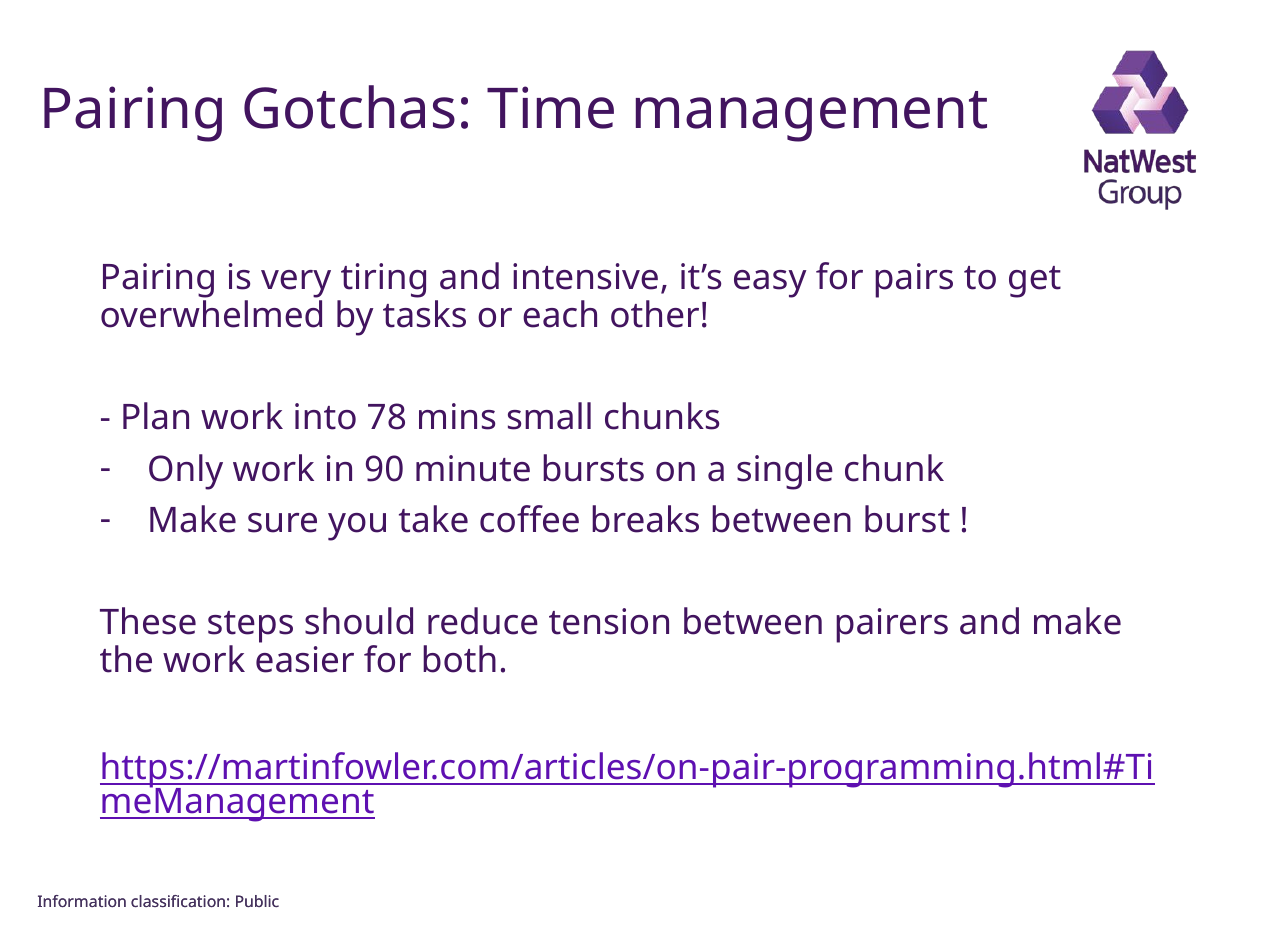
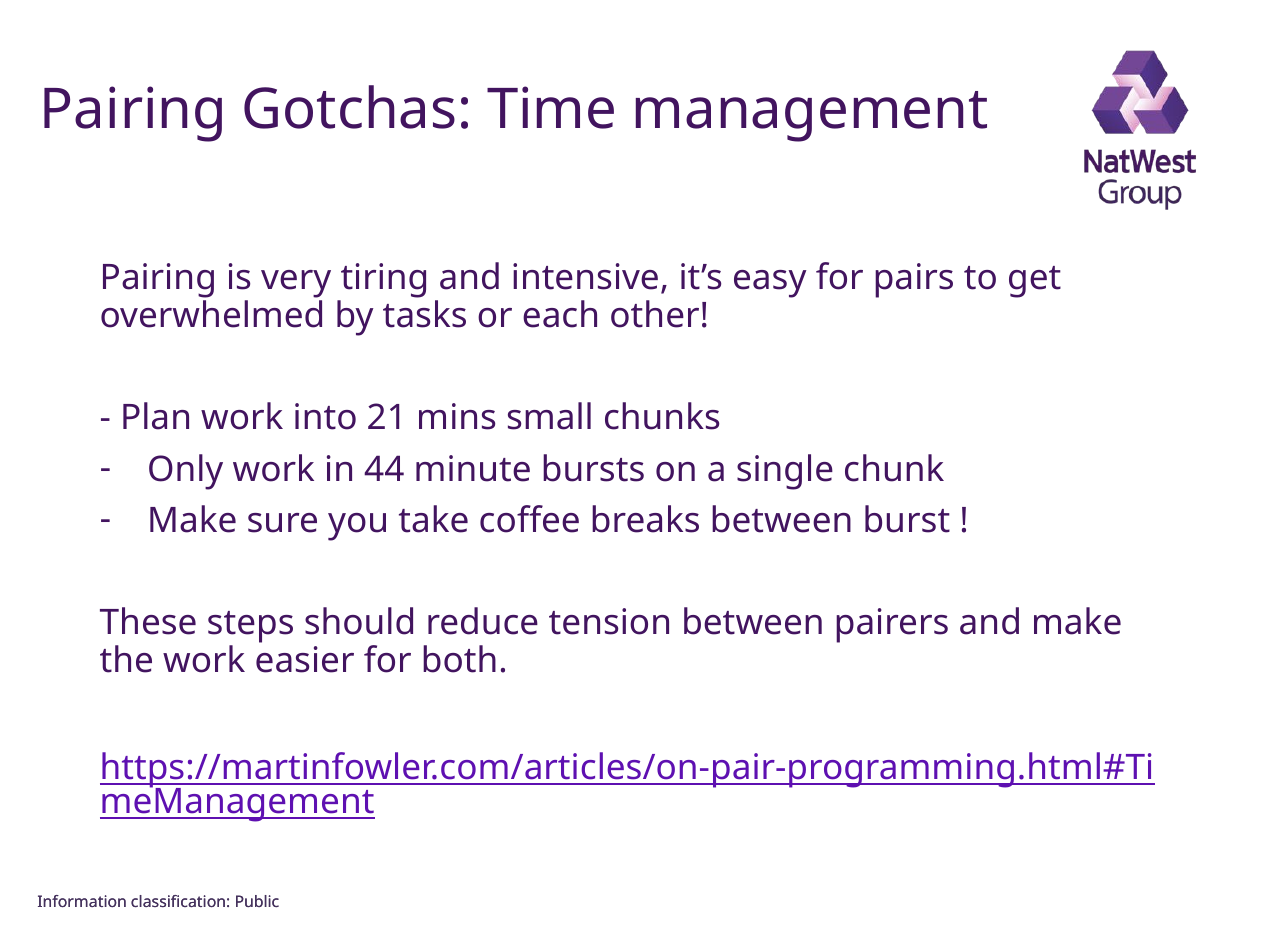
78: 78 -> 21 (387, 418)
90: 90 -> 44 (384, 470)
